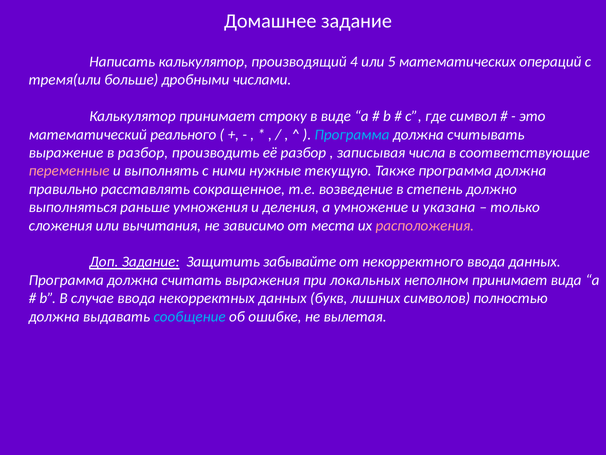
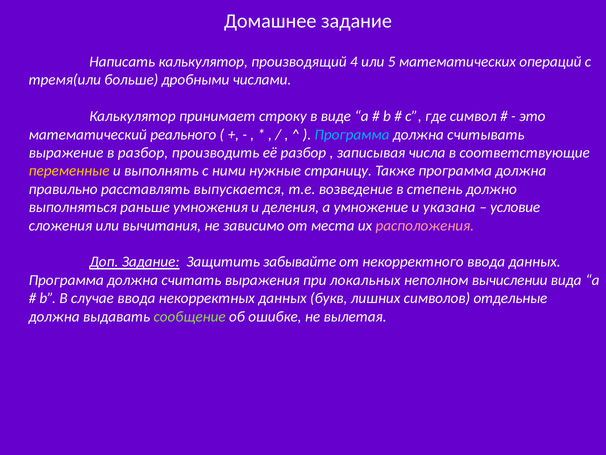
переменные colour: pink -> yellow (69, 171)
текущую: текущую -> страницу (338, 171)
сокращенное: сокращенное -> выпускается (239, 189)
только: только -> условие (515, 207)
неполном принимает: принимает -> вычислении (510, 280)
полностью: полностью -> отдельные (510, 298)
сообщение colour: light blue -> light green (190, 316)
